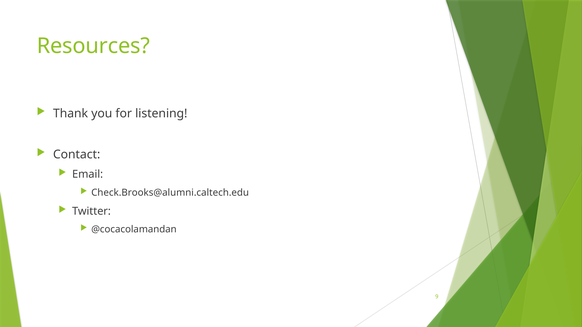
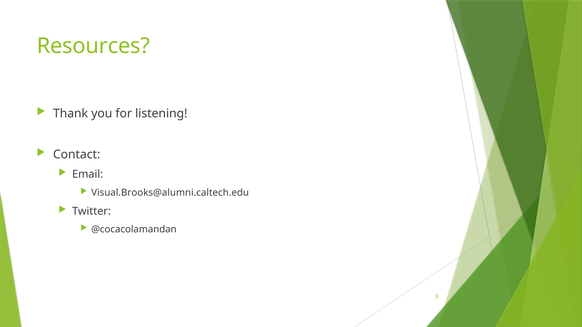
Check.Brooks@alumni.caltech.edu: Check.Brooks@alumni.caltech.edu -> Visual.Brooks@alumni.caltech.edu (170, 193)
